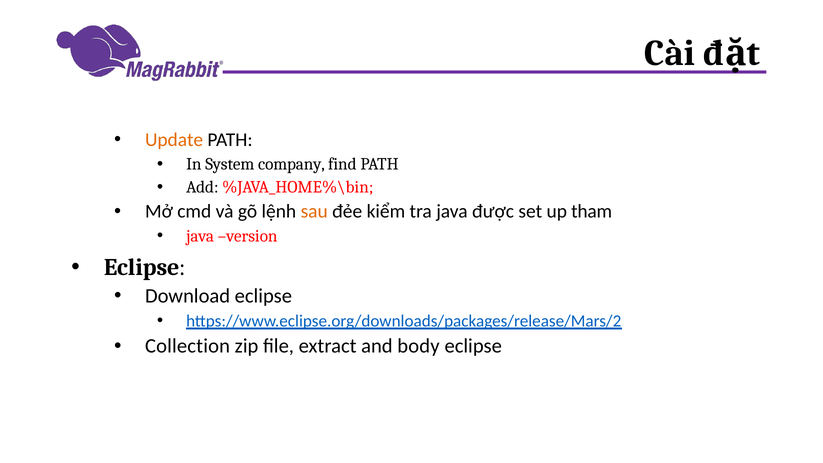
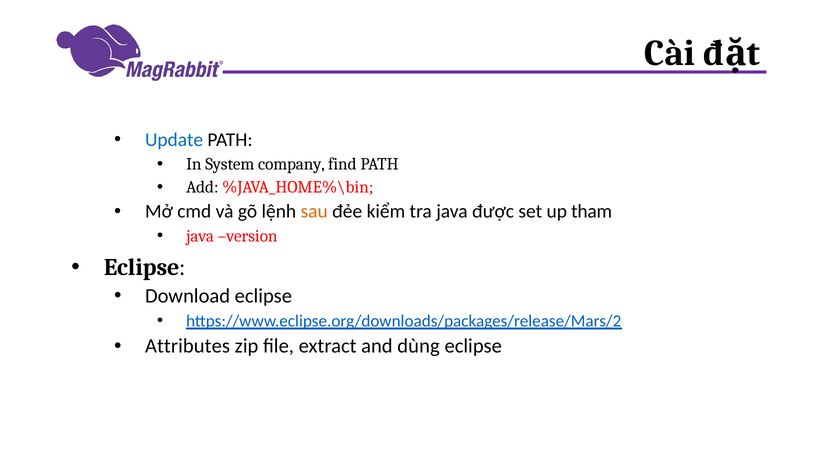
Update colour: orange -> blue (174, 140)
Collection: Collection -> Attributes (188, 346)
body: body -> dùng (419, 346)
